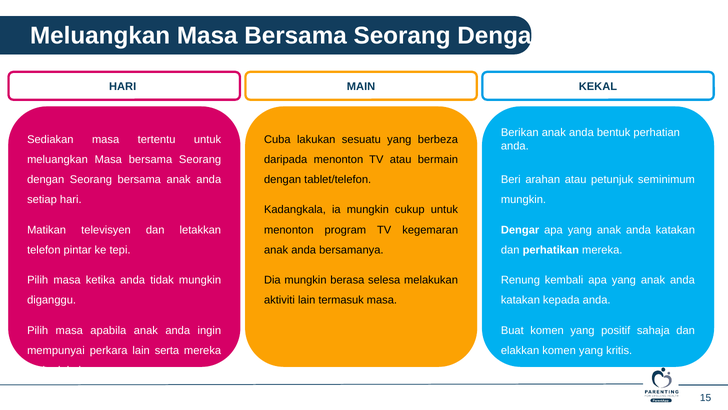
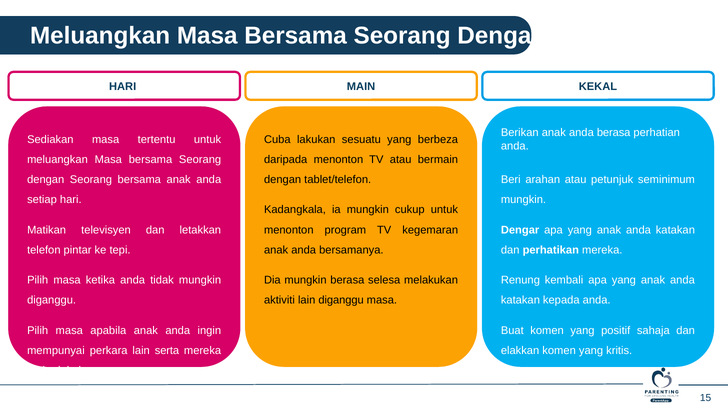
anda bentuk: bentuk -> berasa (614, 133)
lain termasuk: termasuk -> diganggu (341, 300)
